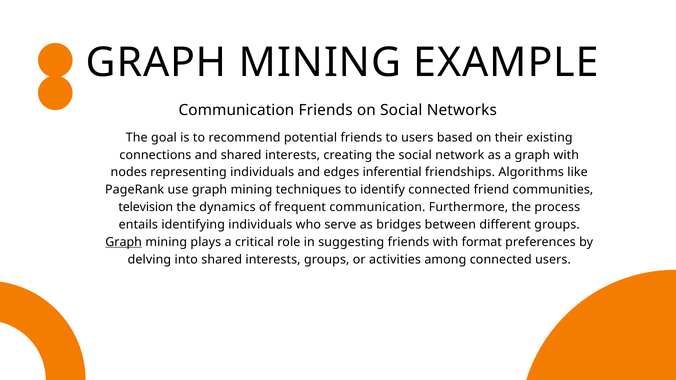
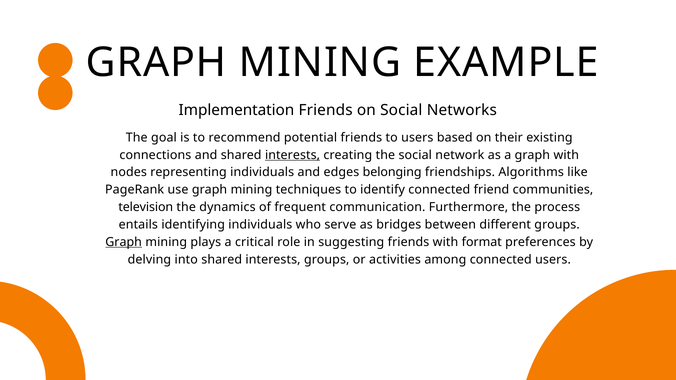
Communication: Communication -> Implementation (236, 110)
interests underline: none -> present (293, 155)
inferential: inferential -> belonging (392, 172)
